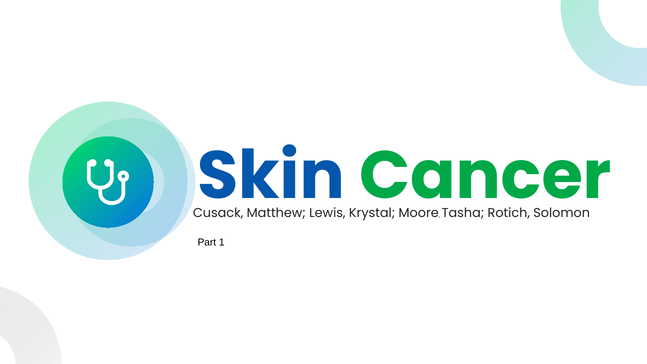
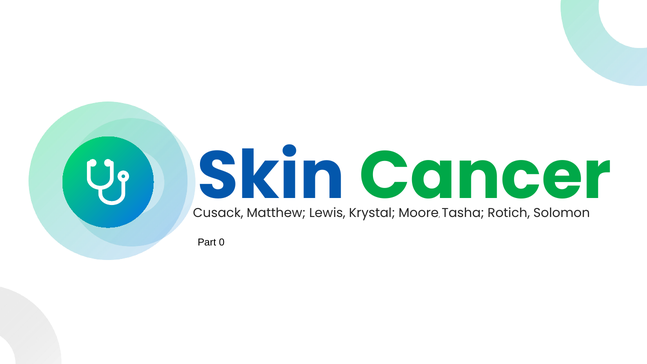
1: 1 -> 0 (222, 242)
